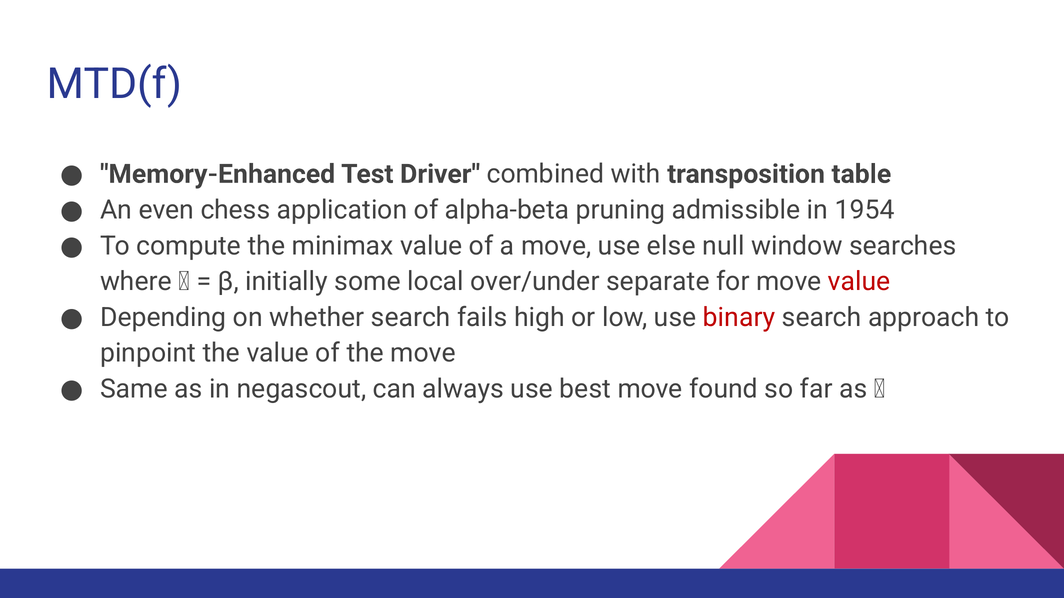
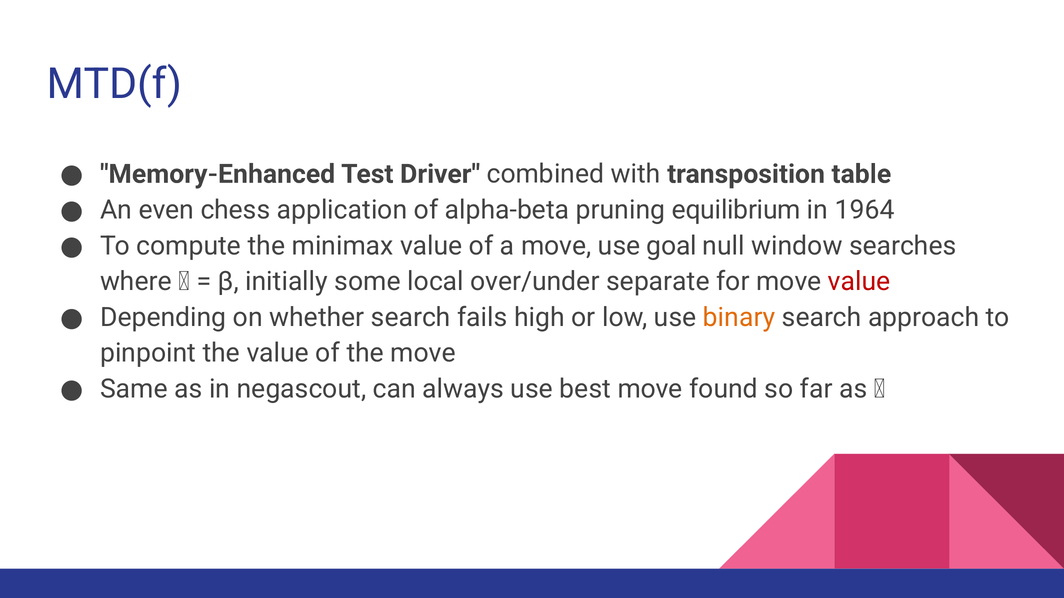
admissible: admissible -> equilibrium (736, 210)
1954: 1954 -> 1964 (865, 210)
else: else -> goal (672, 246)
binary colour: red -> orange (739, 318)
